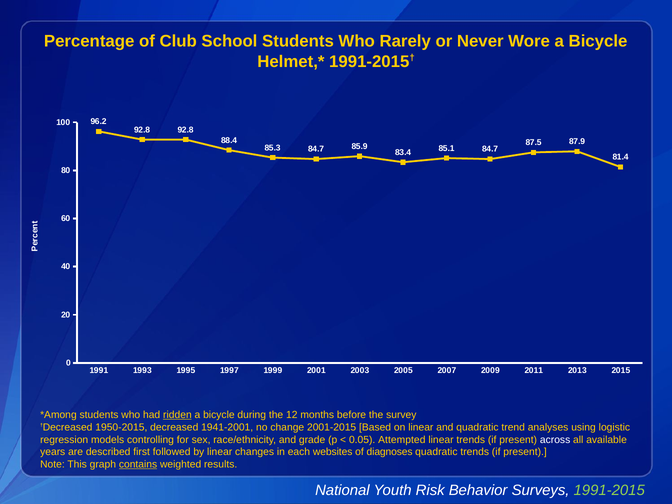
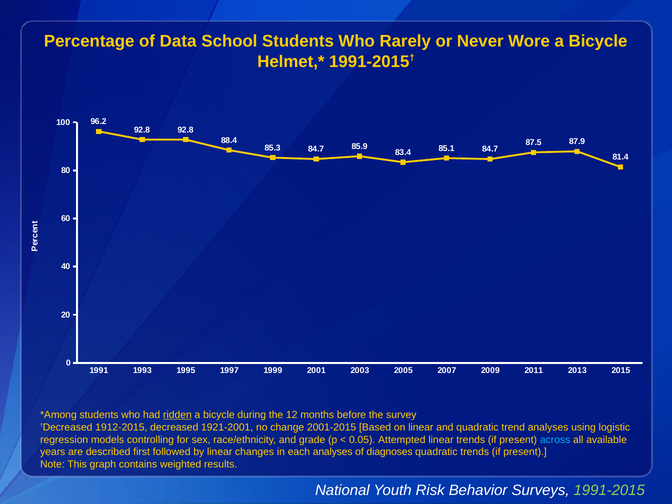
Club: Club -> Data (178, 41)
1950-2015: 1950-2015 -> 1912-2015 (121, 427)
1941-2001: 1941-2001 -> 1921-2001 (227, 427)
across colour: white -> light blue (555, 440)
each websites: websites -> analyses (333, 452)
contains underline: present -> none (138, 464)
